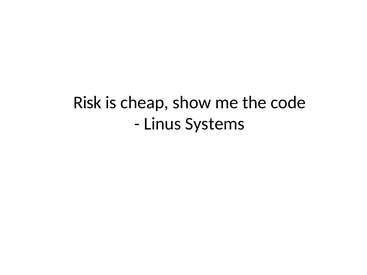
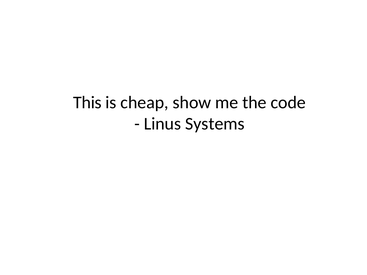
Risk: Risk -> This (87, 102)
